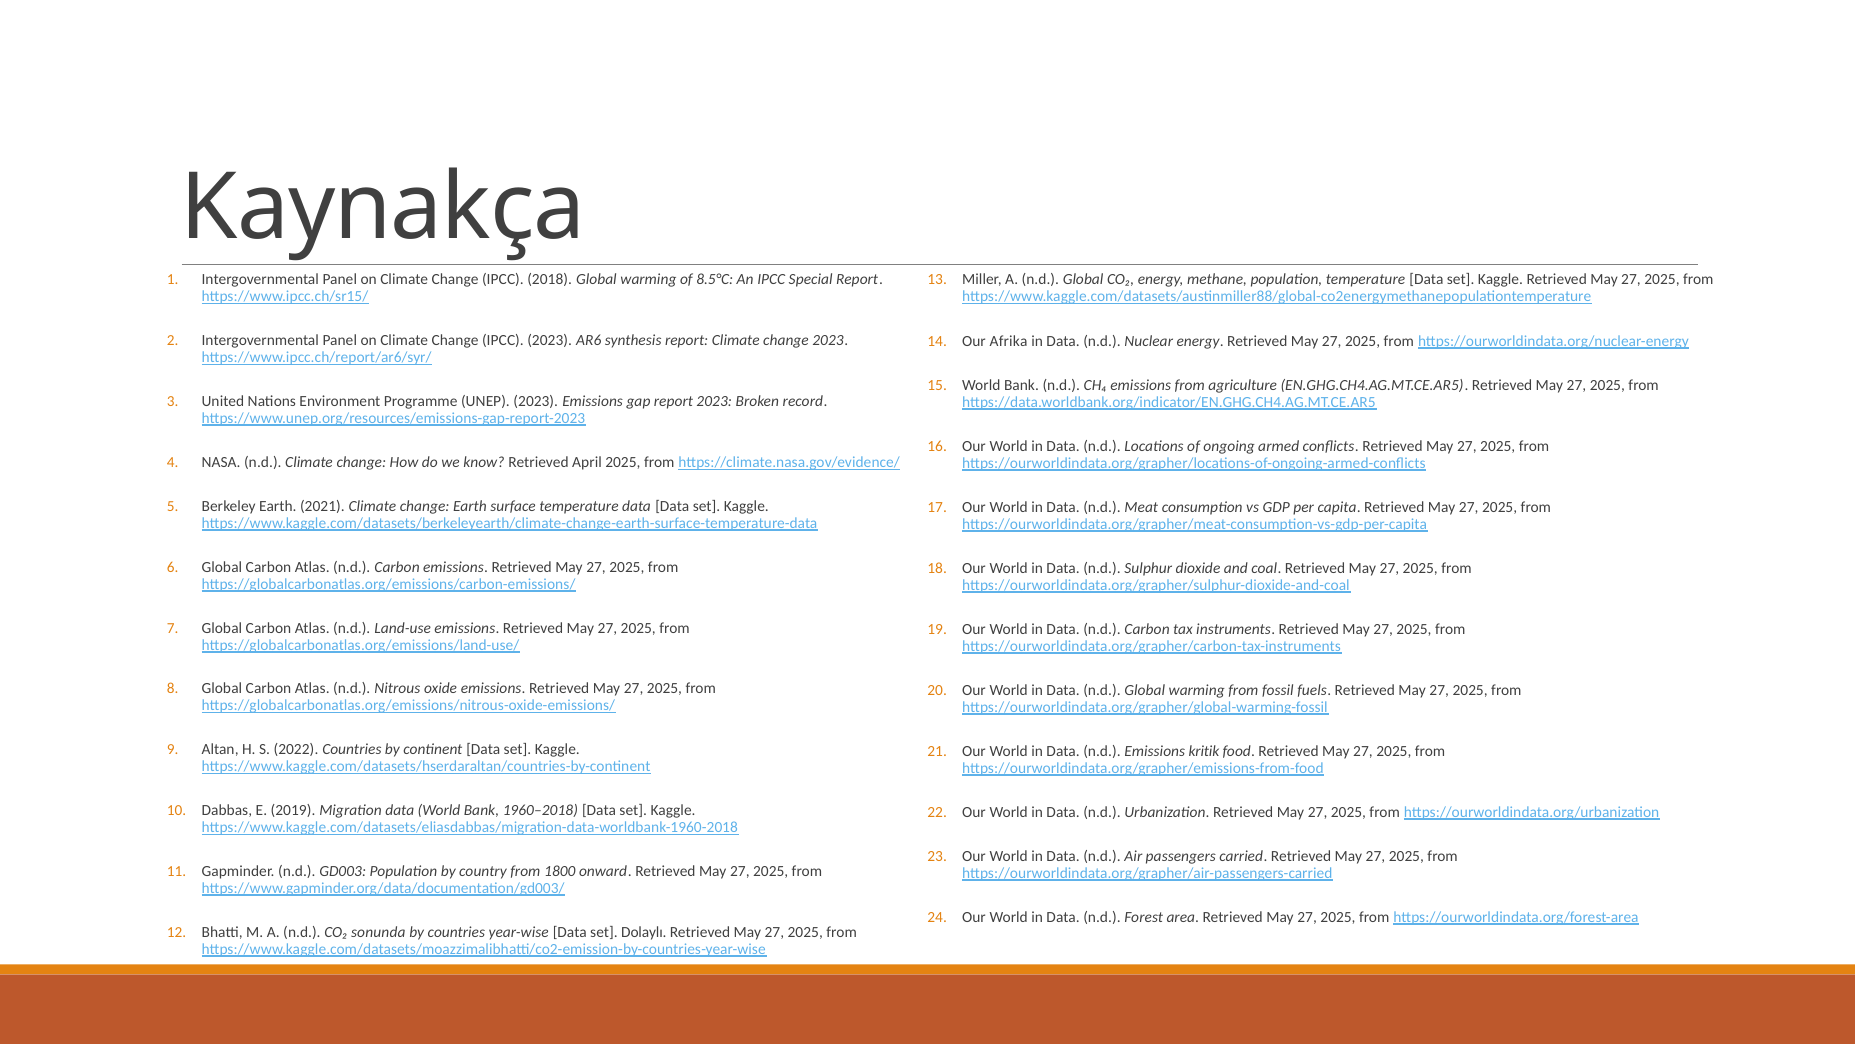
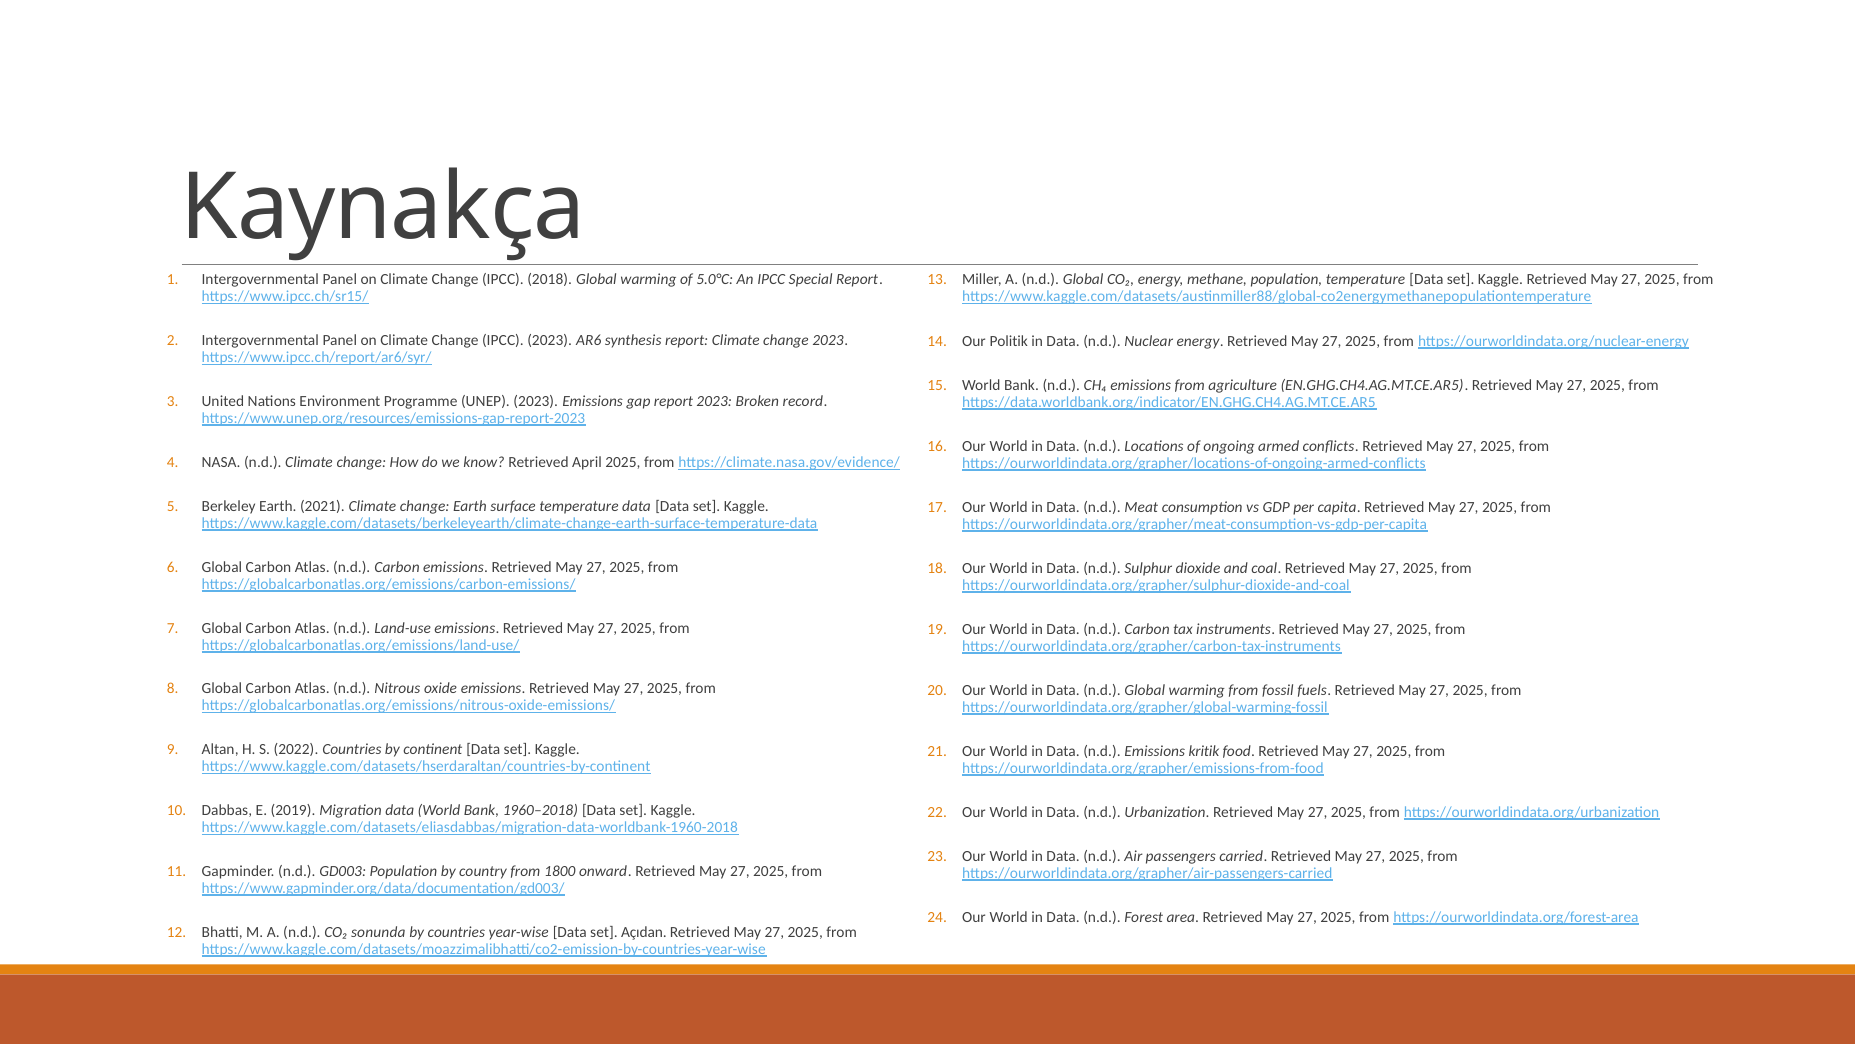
8.5°C: 8.5°C -> 5.0°C (715, 280)
Afrika: Afrika -> Politik (1009, 341)
Dolaylı: Dolaylı -> Açıdan (644, 932)
